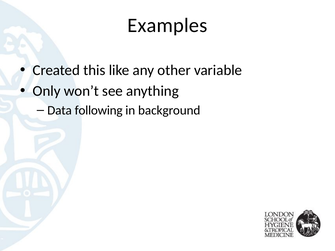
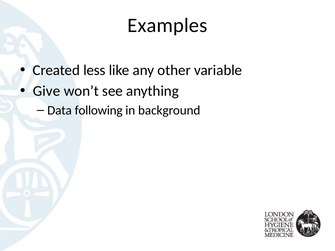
this: this -> less (94, 70)
Only: Only -> Give (47, 91)
